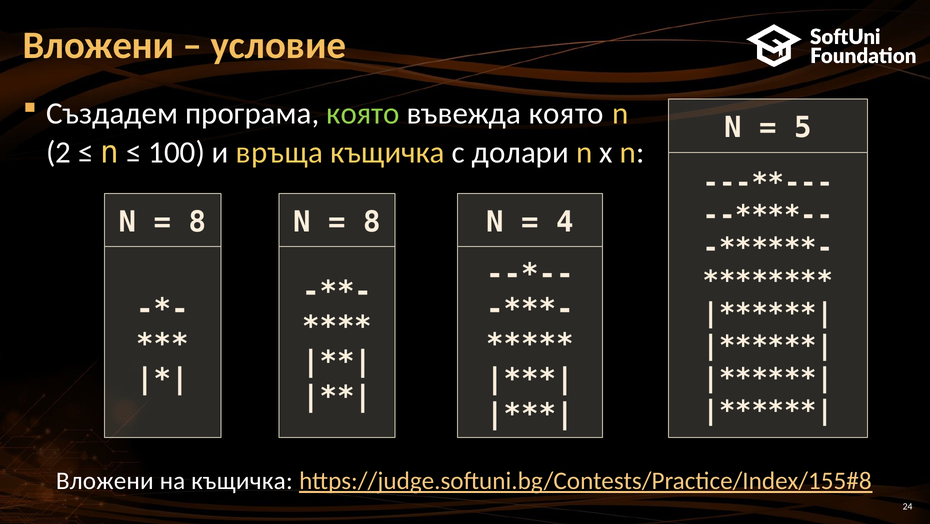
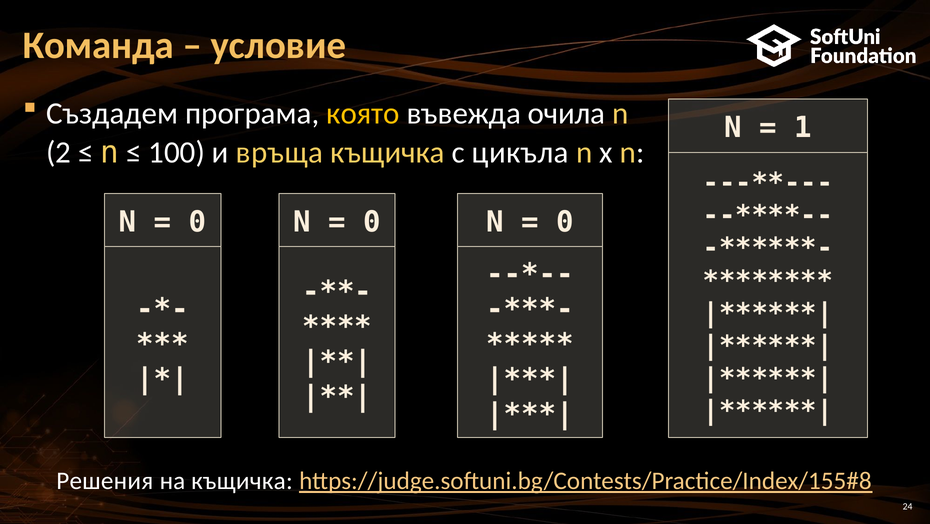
Вложени: Вложени -> Команда (98, 45)
която colour: light green -> yellow (363, 113)
въвежда която: която -> очила (566, 113)
5: 5 -> 1 (803, 127)
долари: долари -> цикъла (520, 152)
8: 8 -> 0 (198, 222)
8: 8 -> 0 (372, 222)
4: 4 -> 0 (565, 222)
Вложени: Вложени -> Решения (105, 480)
